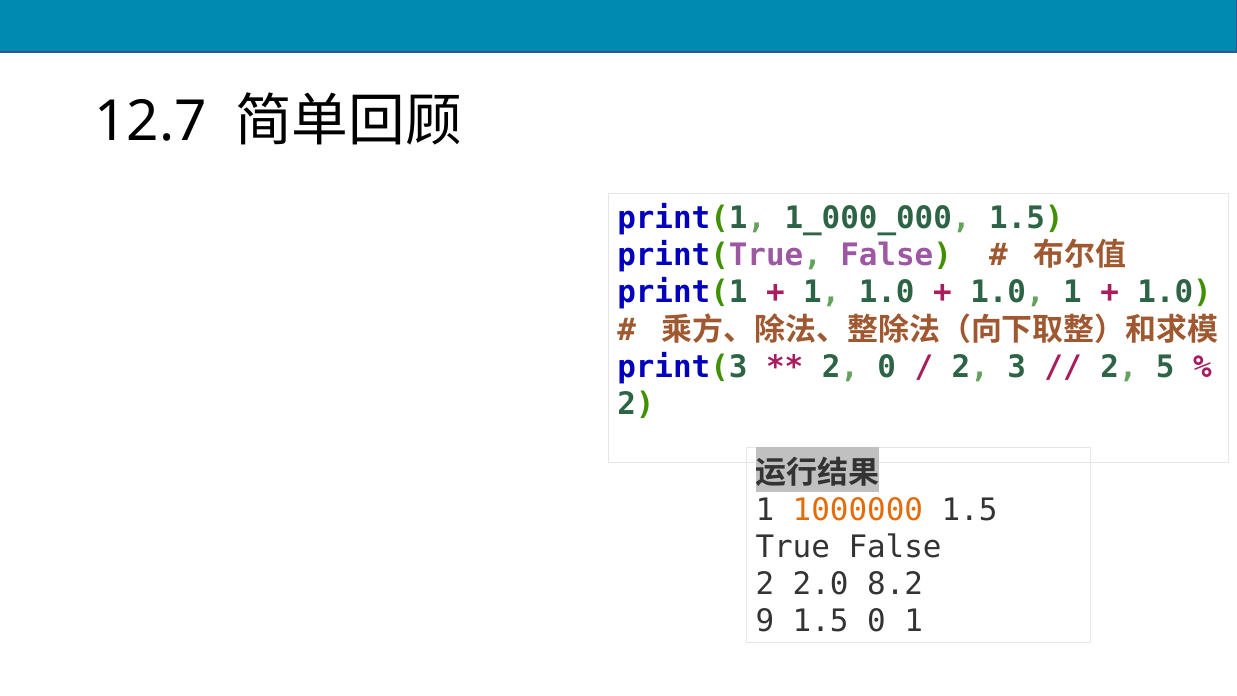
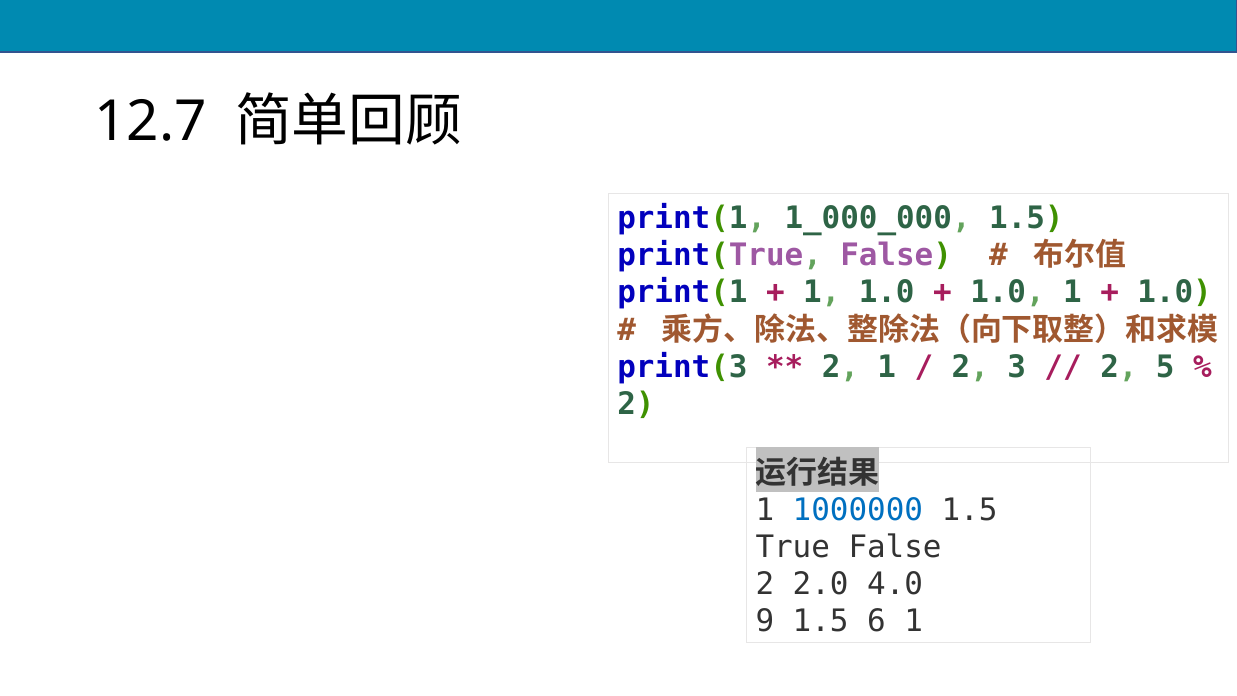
2 0: 0 -> 1 (887, 367)
1000000 colour: orange -> blue (858, 510)
8.2: 8.2 -> 4.0 (895, 584)
1.5 0: 0 -> 6 (876, 621)
